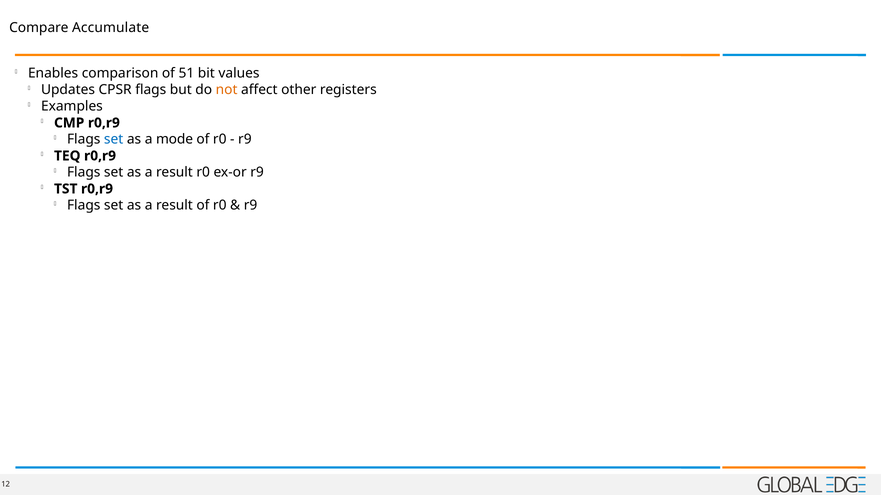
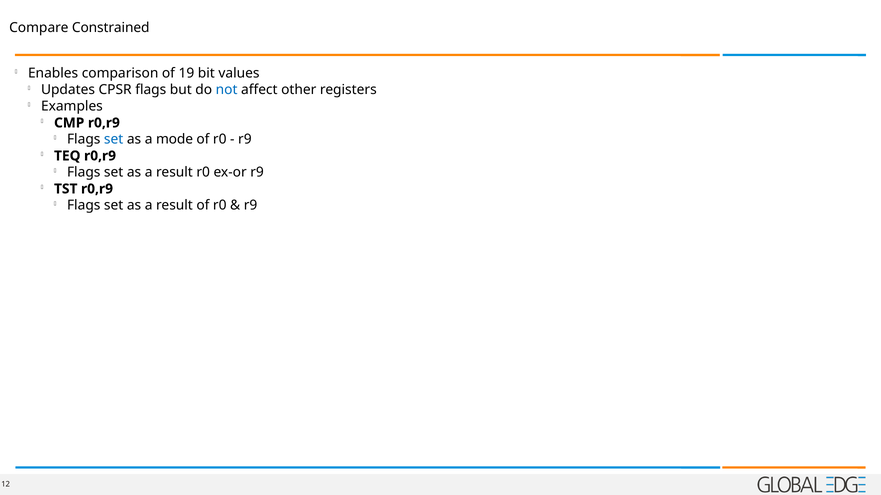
Accumulate: Accumulate -> Constrained (111, 28)
51: 51 -> 19 (186, 73)
not colour: orange -> blue (227, 90)
